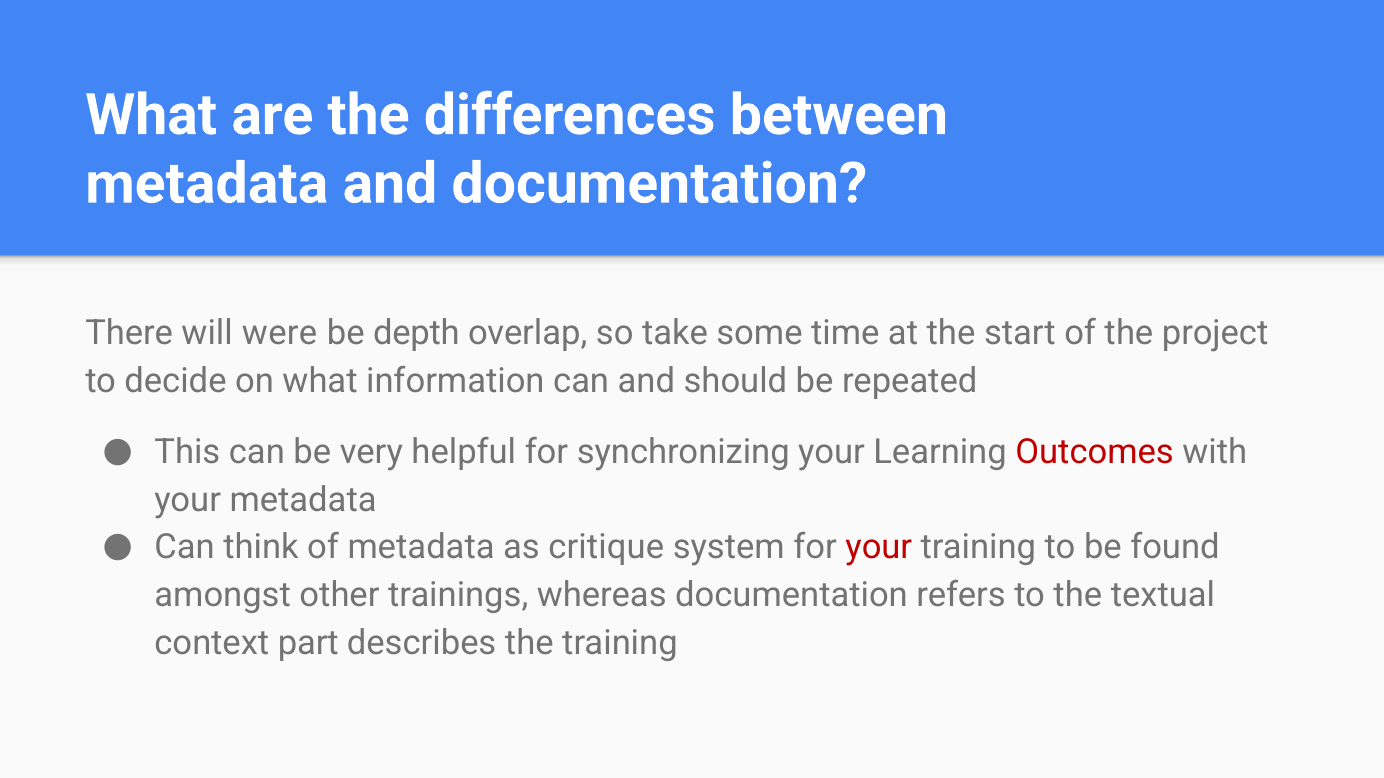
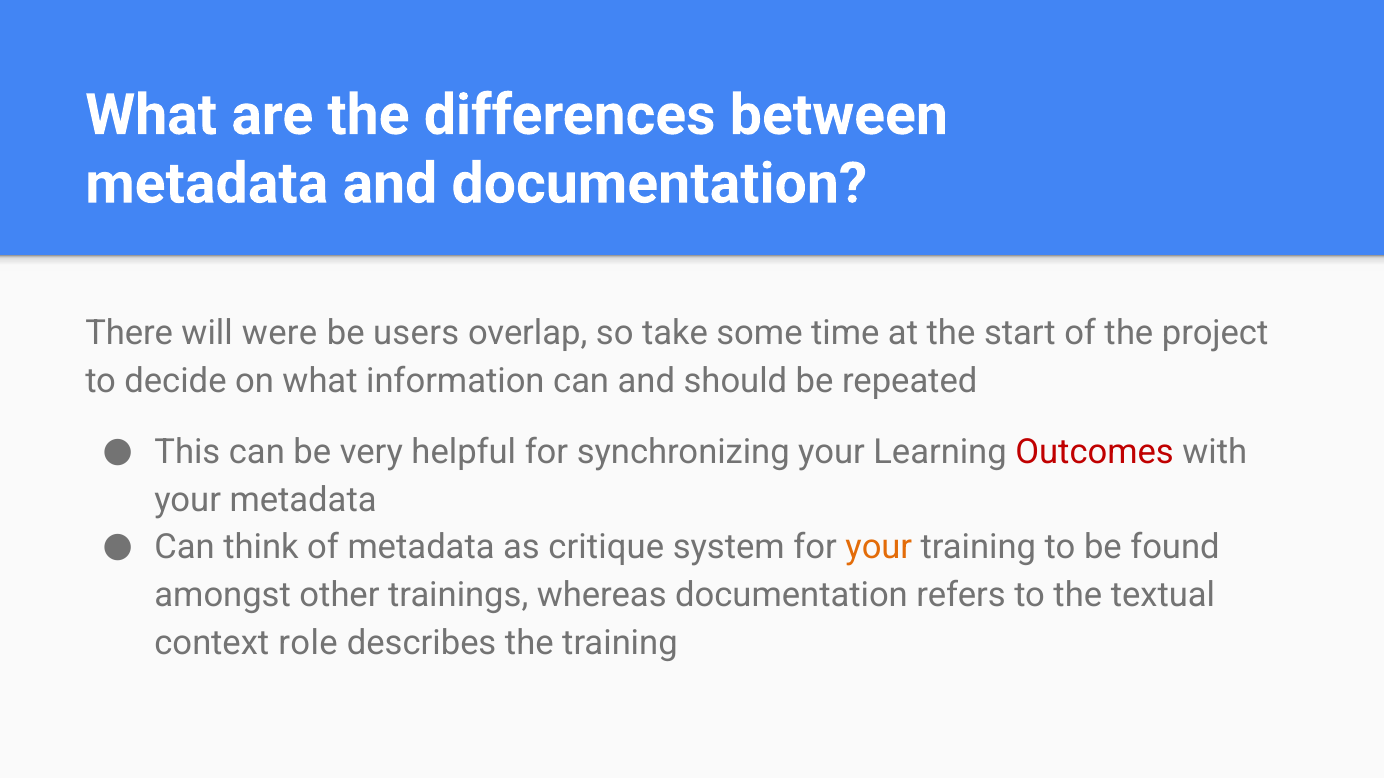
depth: depth -> users (416, 334)
your colour: red -> orange (879, 548)
part: part -> role (308, 643)
